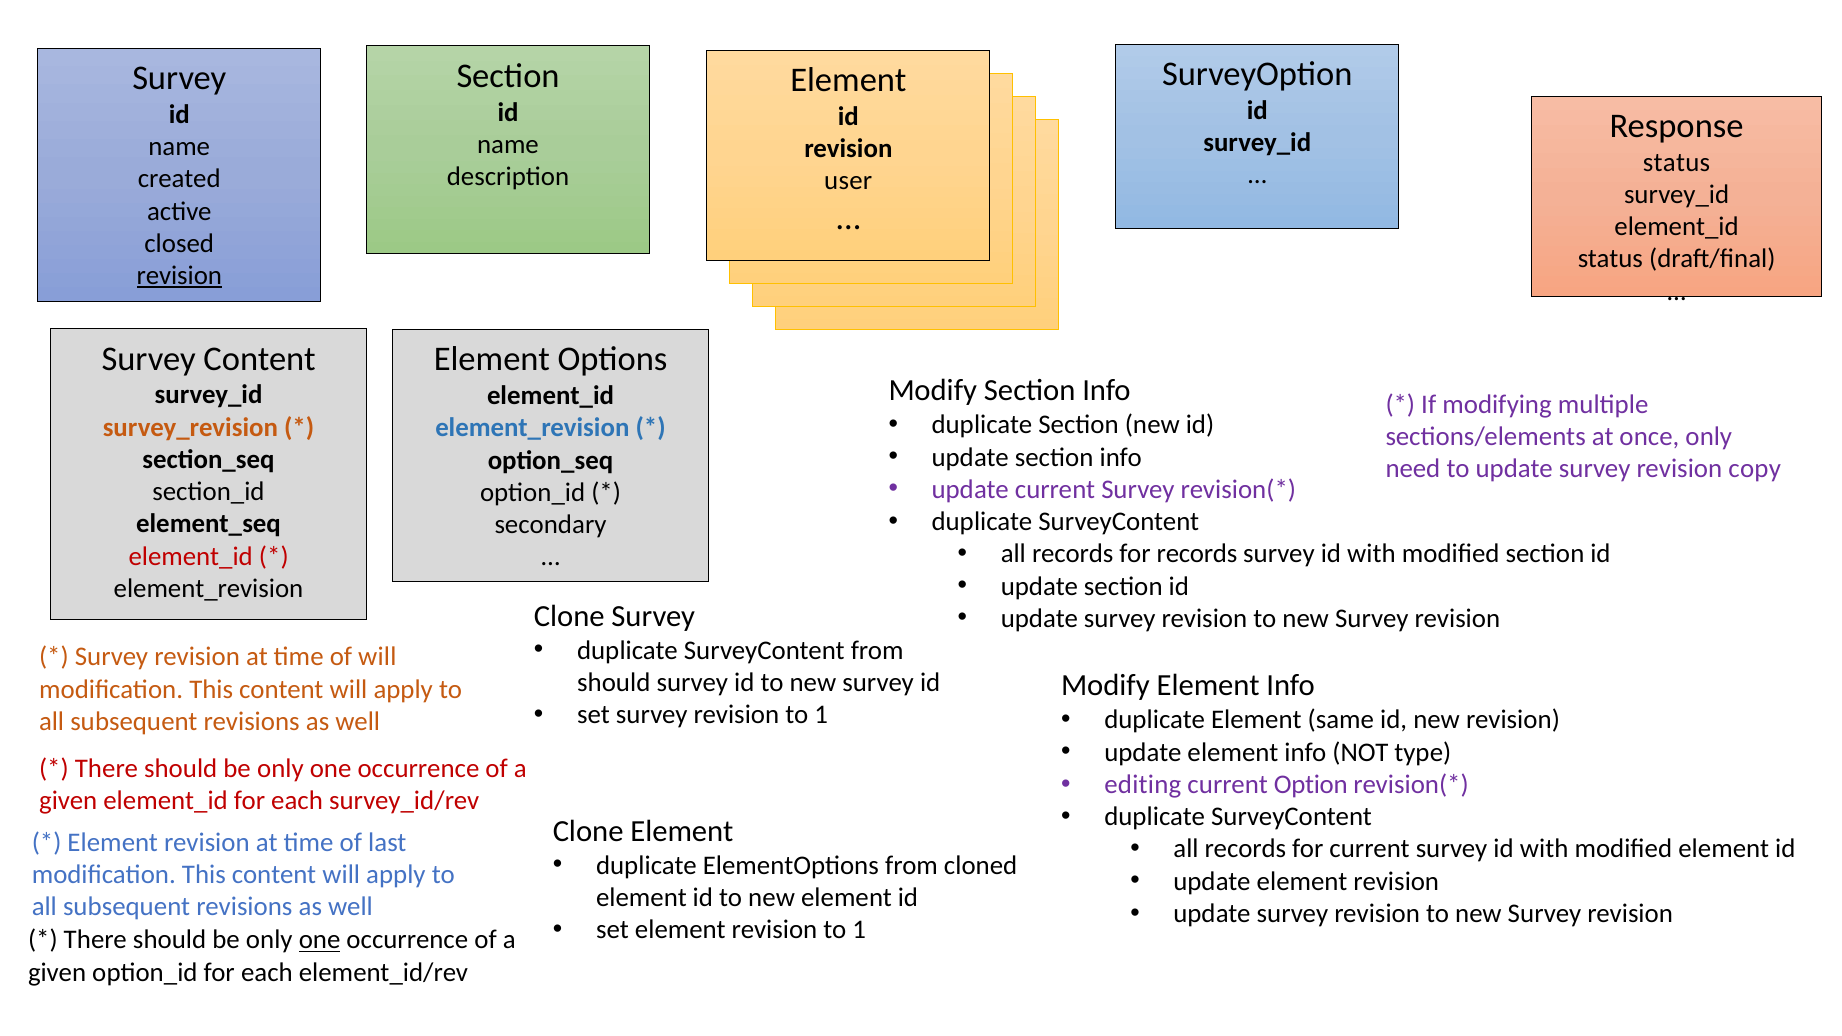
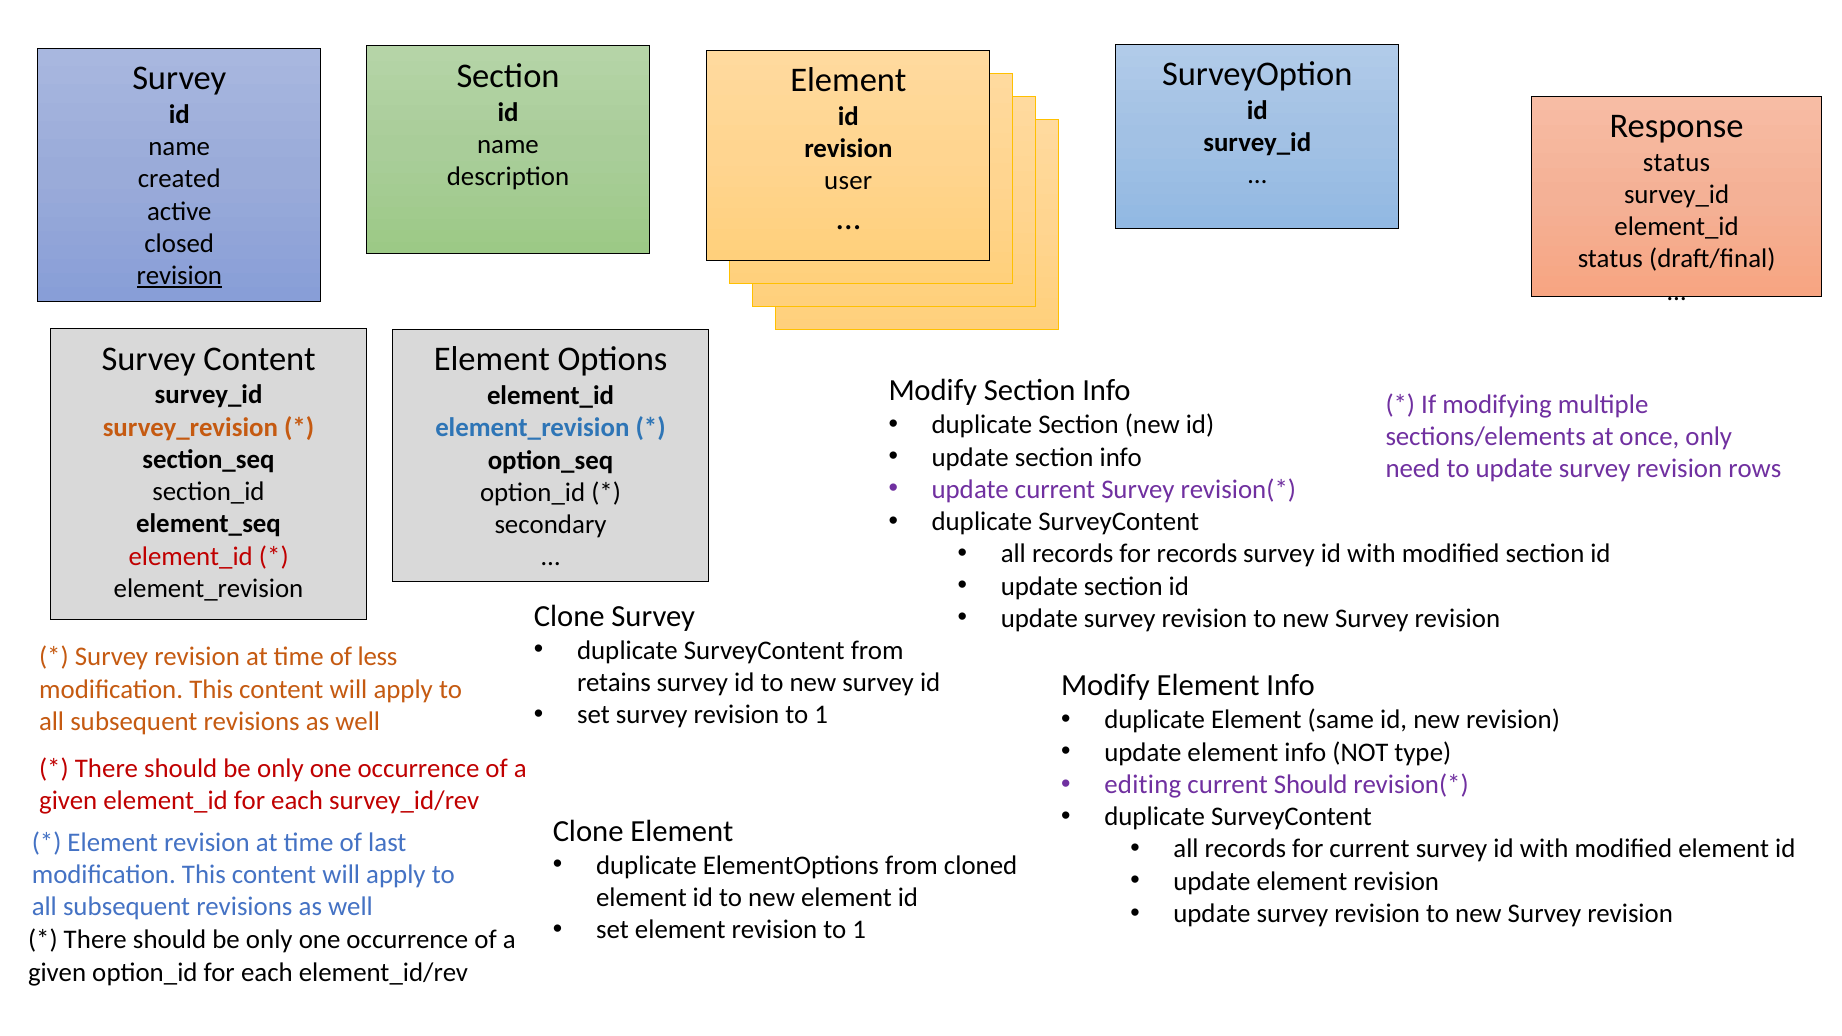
copy: copy -> rows (1755, 469)
of will: will -> less (378, 657)
should: should -> retains (614, 683)
current Option: Option -> Should (1311, 785)
one underline: present -> none (320, 940)
